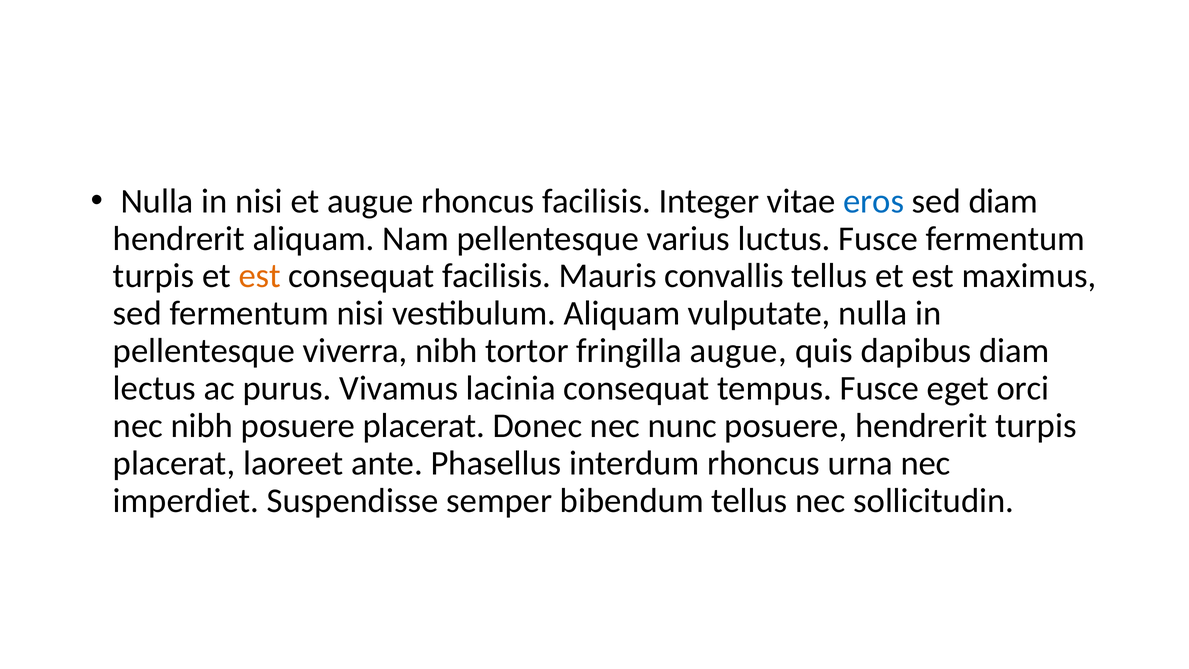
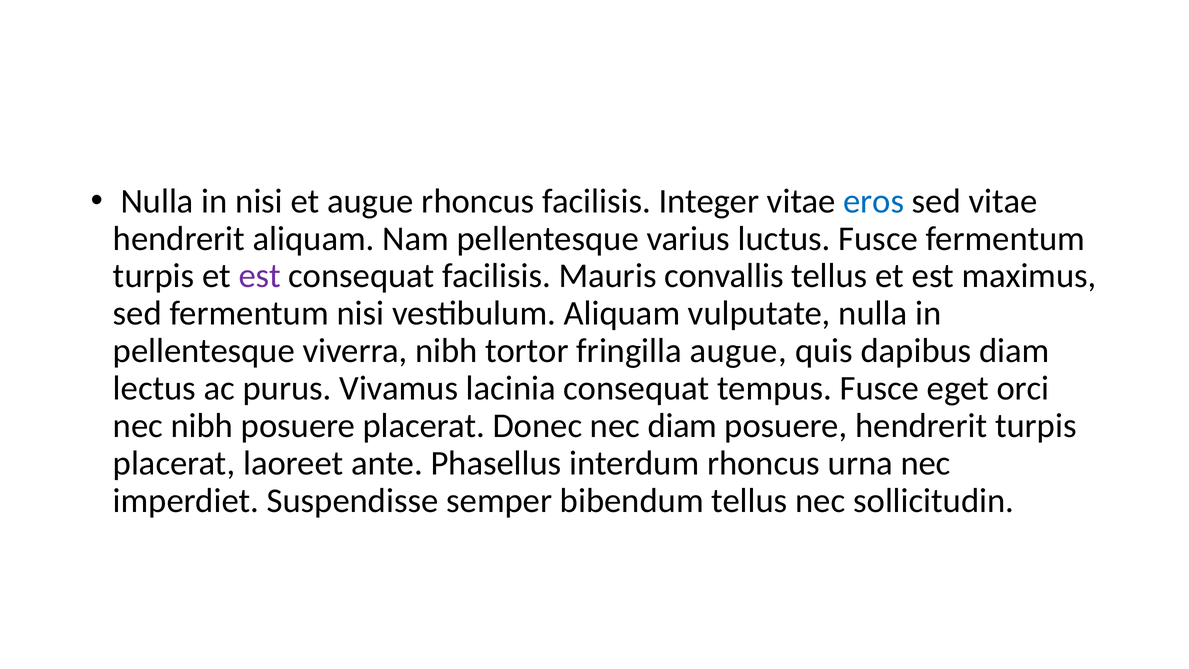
sed diam: diam -> vitae (1003, 201)
est colour: orange -> purple (260, 276)
nec nunc: nunc -> diam (682, 426)
